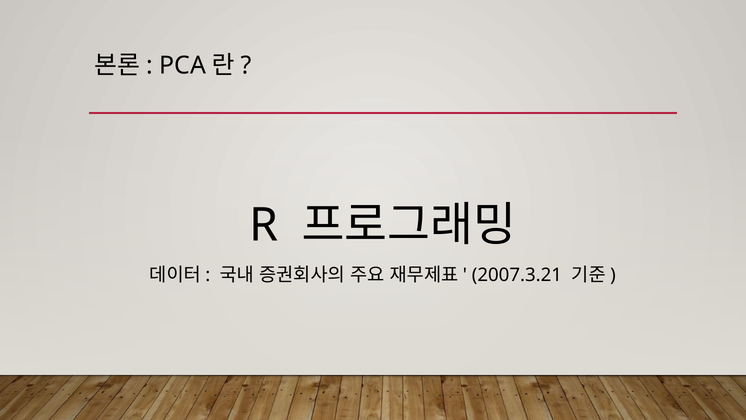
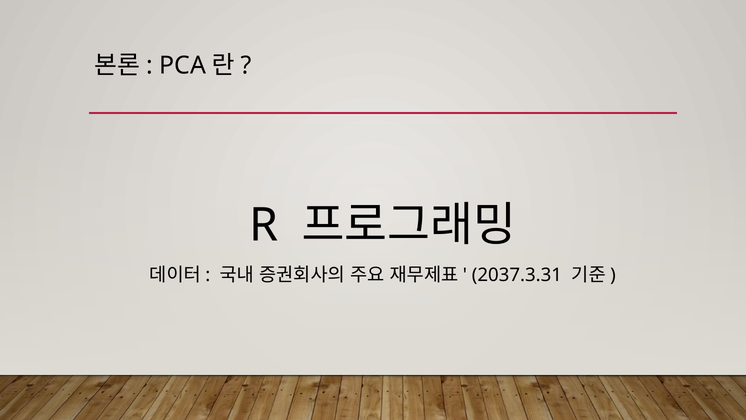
2007.3.21: 2007.3.21 -> 2037.3.31 (517, 275)
